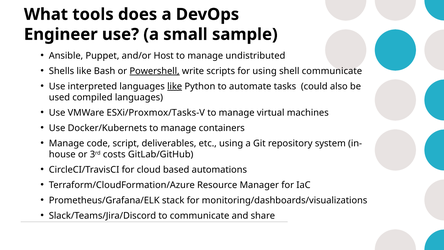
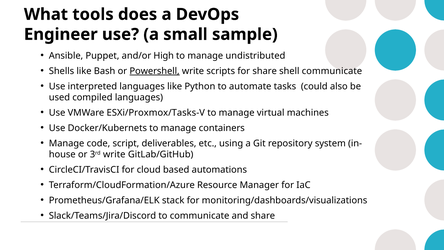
Host: Host -> High (164, 56)
for using: using -> share (265, 71)
like underline: present -> none (175, 86)
3rd costs: costs -> write (114, 154)
